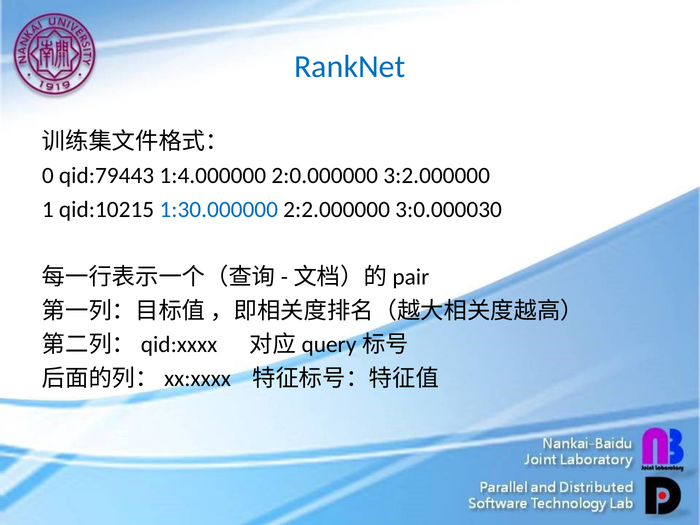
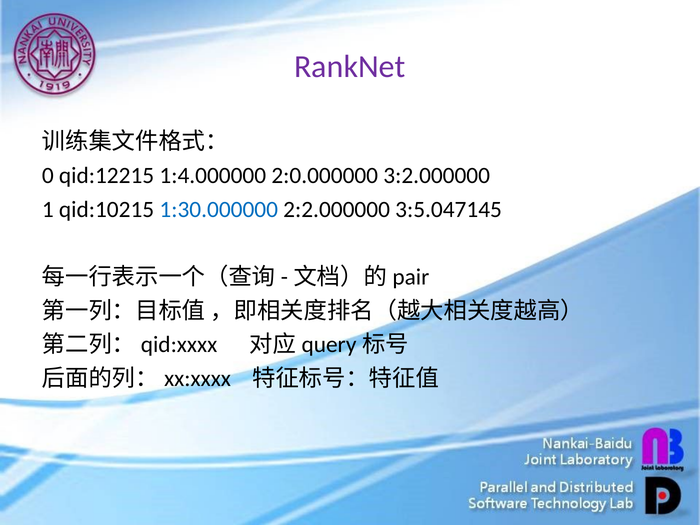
RankNet colour: blue -> purple (350, 67)
qid:79443: qid:79443 -> qid:12215 (107, 176)
3:0.000030: 3:0.000030 -> 3:5.047145 (449, 209)
